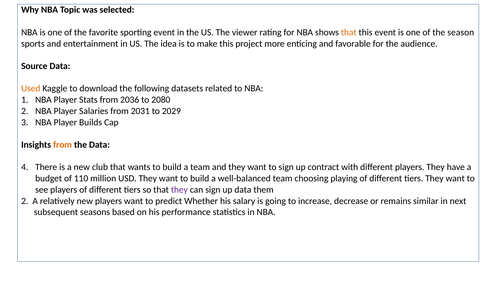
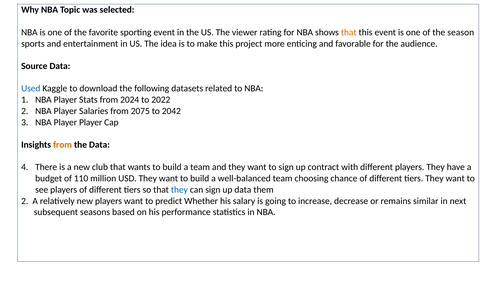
Used colour: orange -> blue (31, 88)
2036: 2036 -> 2024 (130, 100)
2080: 2080 -> 2022 (161, 100)
2031: 2031 -> 2075 (140, 111)
2029: 2029 -> 2042 (171, 111)
Player Builds: Builds -> Player (91, 122)
playing: playing -> chance (344, 178)
they colour: purple -> blue (179, 189)
